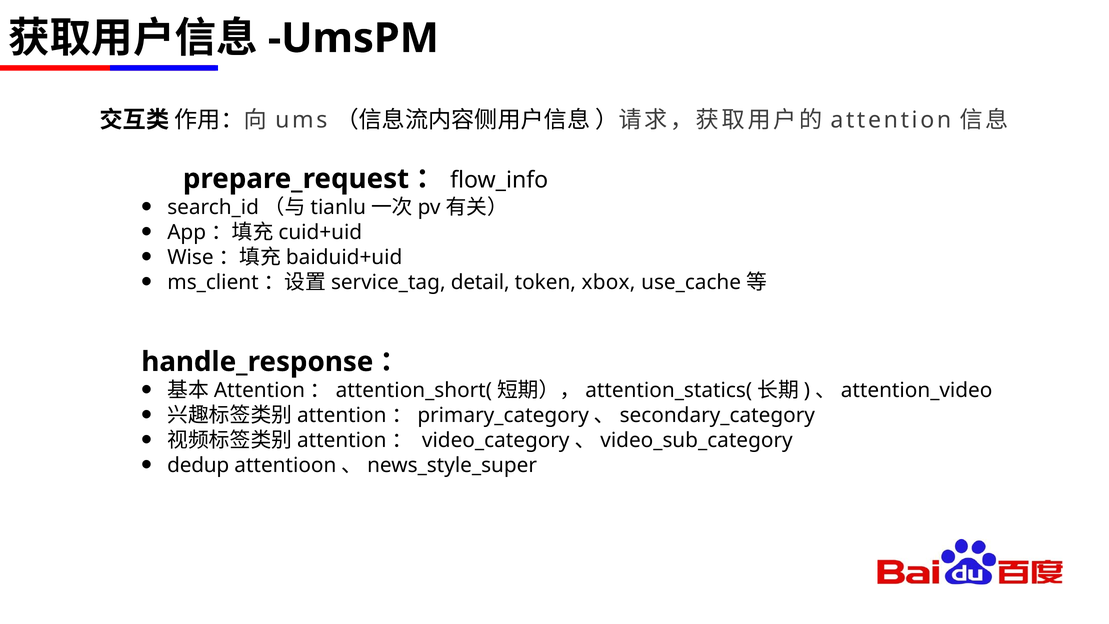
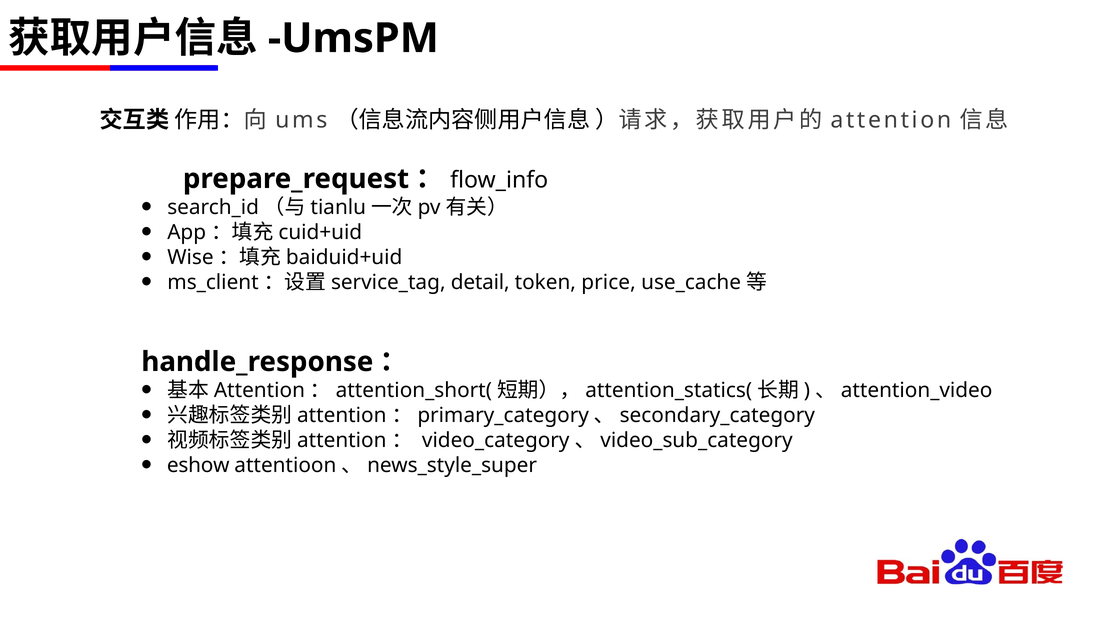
xbox: xbox -> price (609, 282)
dedup: dedup -> eshow (198, 465)
